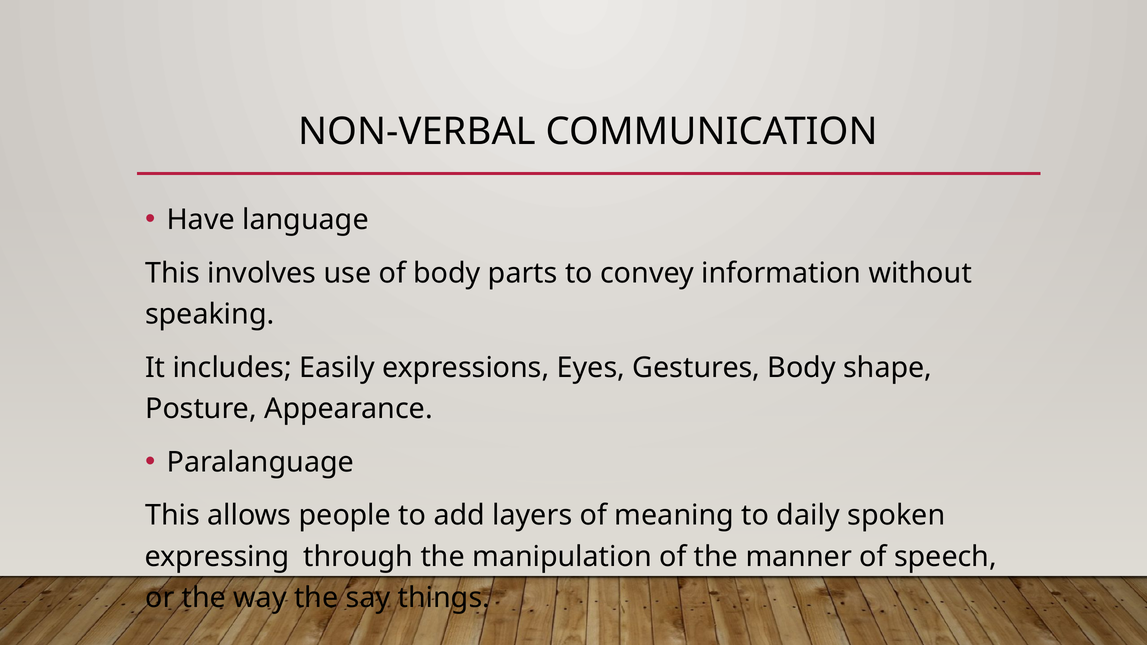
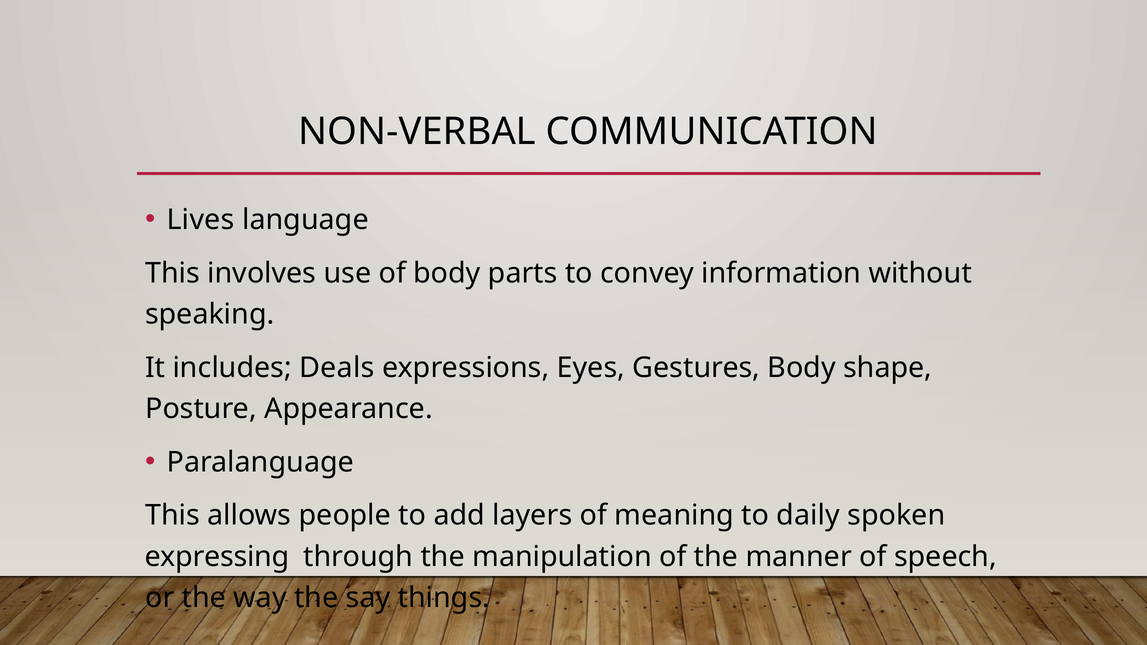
Have: Have -> Lives (201, 220)
Easily: Easily -> Deals (337, 368)
